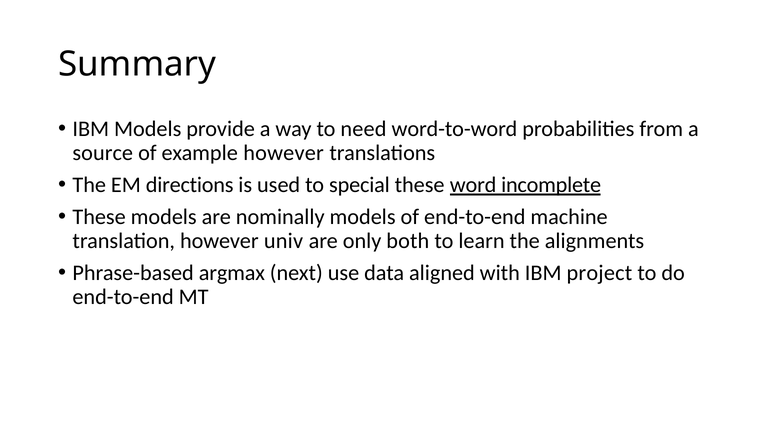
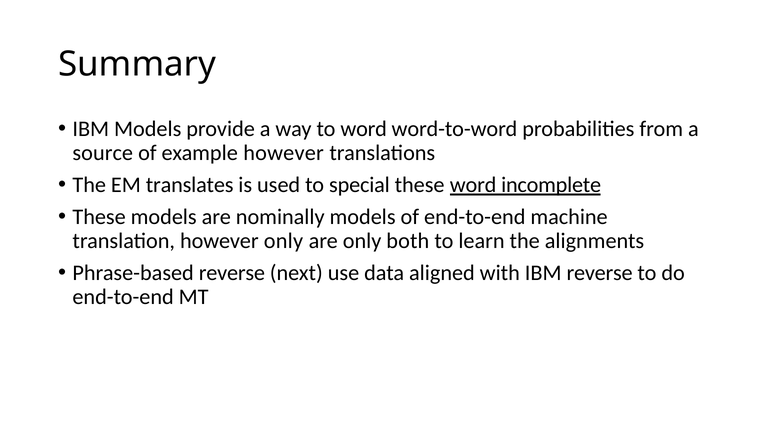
to need: need -> word (364, 129)
directions: directions -> translates (190, 185)
however univ: univ -> only (283, 241)
Phrase-based argmax: argmax -> reverse (232, 273)
IBM project: project -> reverse (600, 273)
